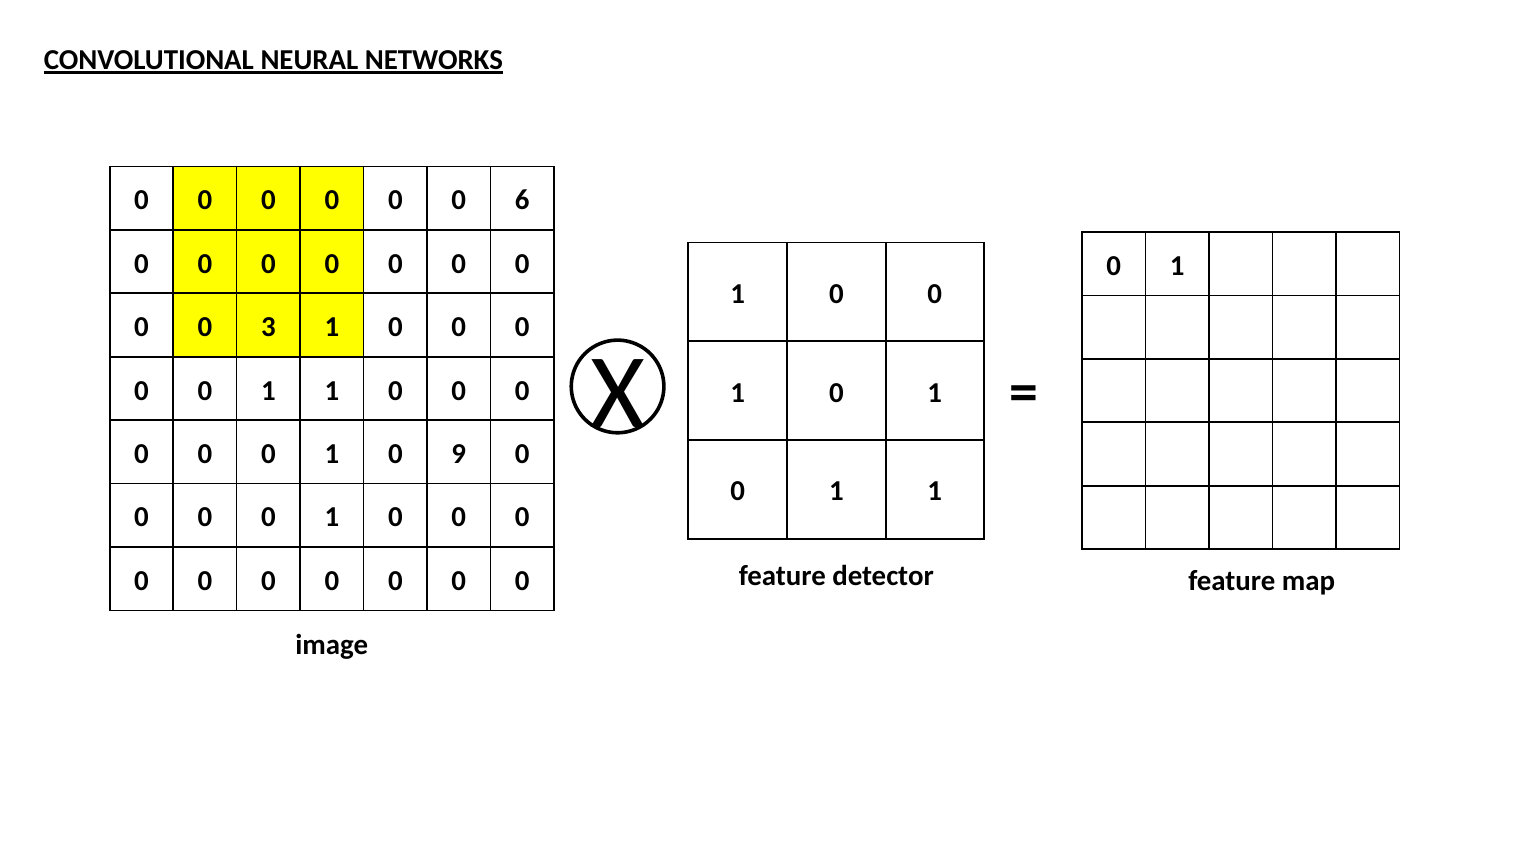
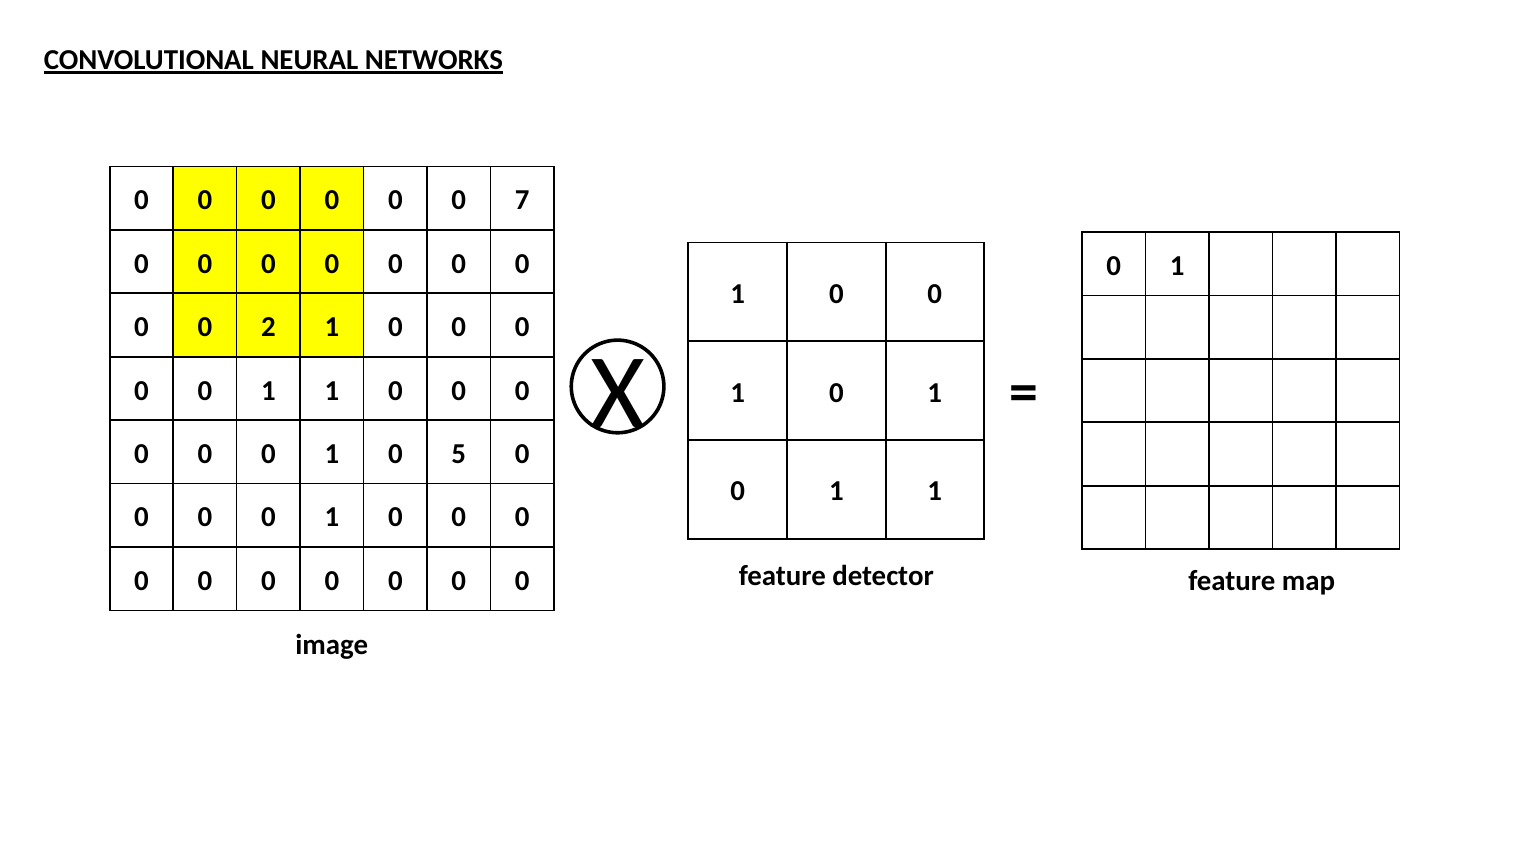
6: 6 -> 7 (522, 200)
3: 3 -> 2 (268, 327)
9: 9 -> 5 (459, 454)
